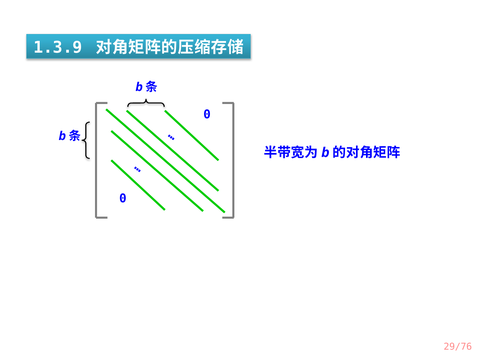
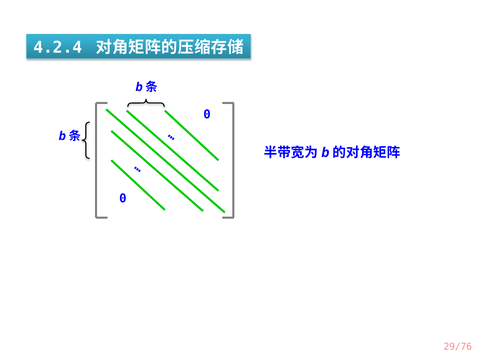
1.3.9: 1.3.9 -> 4.2.4 (58, 47)
